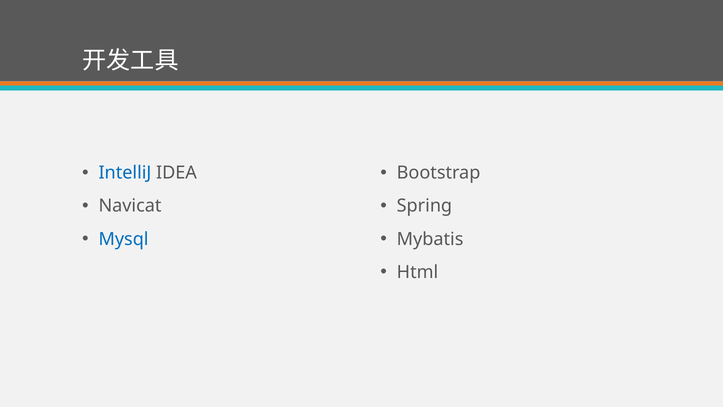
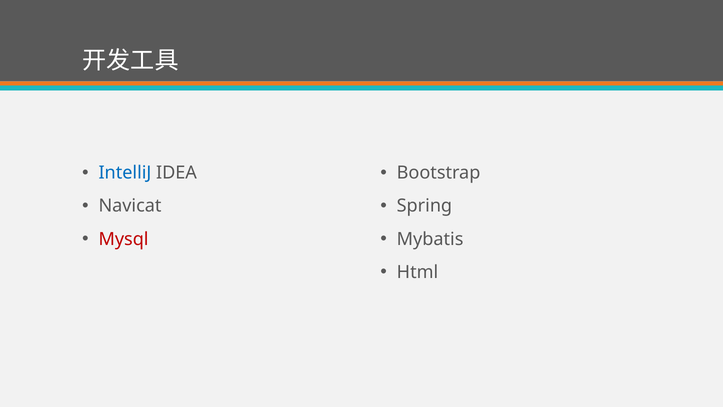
Mysql colour: blue -> red (124, 239)
